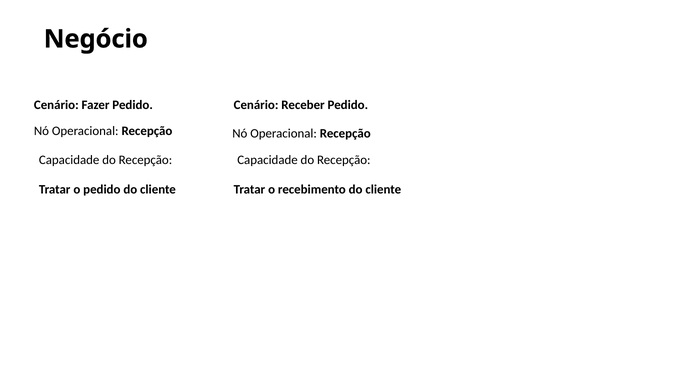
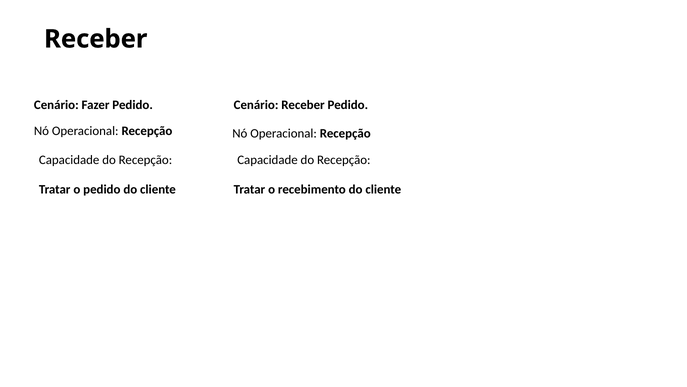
Negócio: Negócio -> Receber (96, 39)
